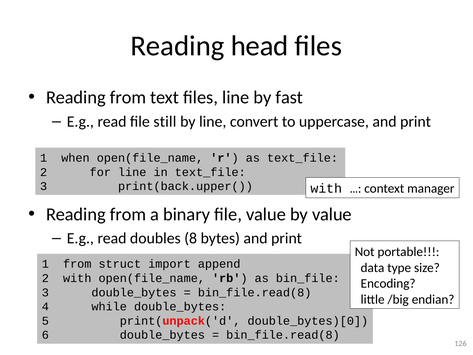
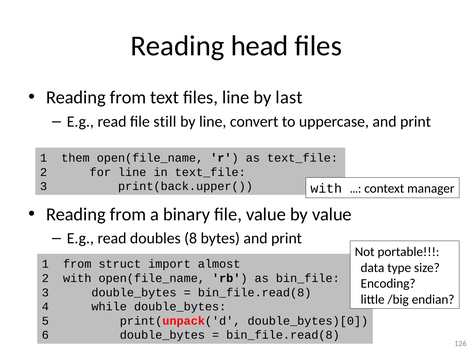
fast: fast -> last (289, 97)
when: when -> them (75, 158)
append: append -> almost (219, 264)
